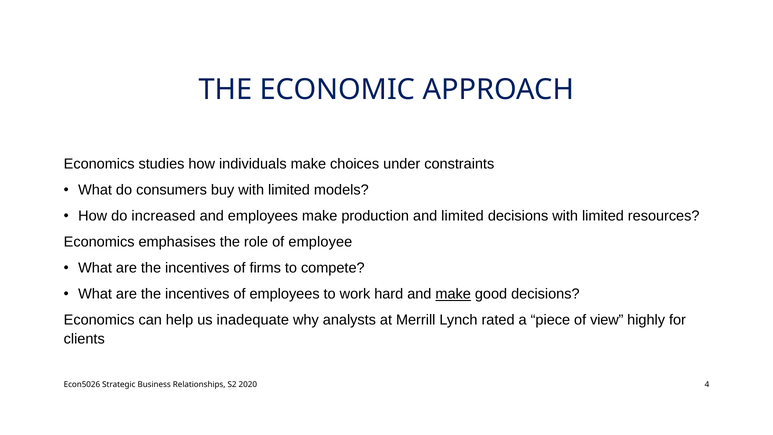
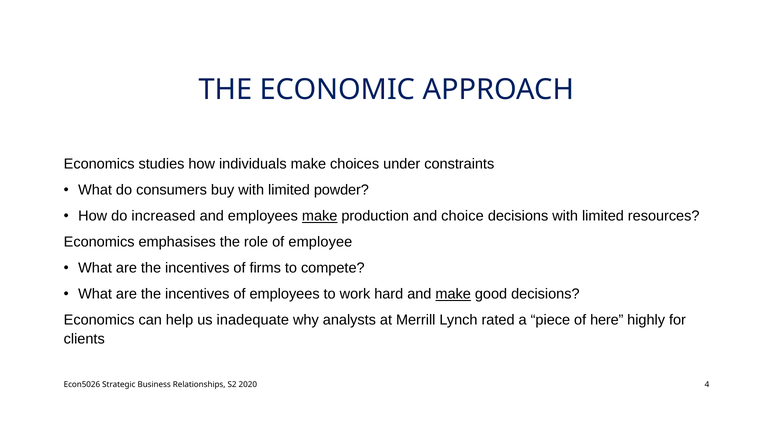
models: models -> powder (341, 190)
make underline: none -> present (320, 216)
and limited: limited -> choice (462, 216)
view: view -> here (607, 320)
